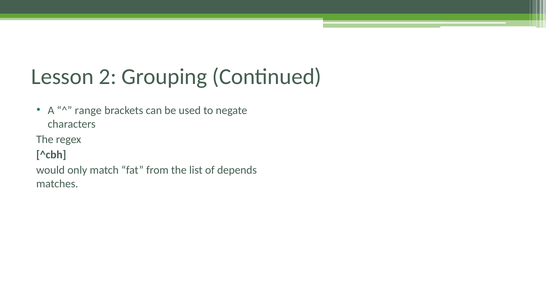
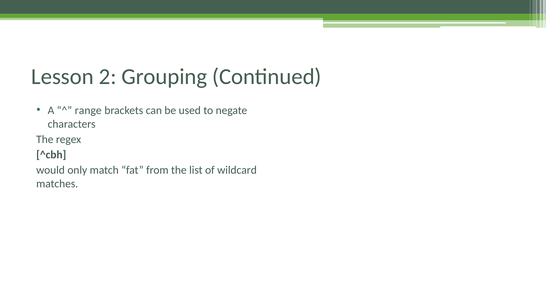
depends: depends -> wildcard (237, 170)
